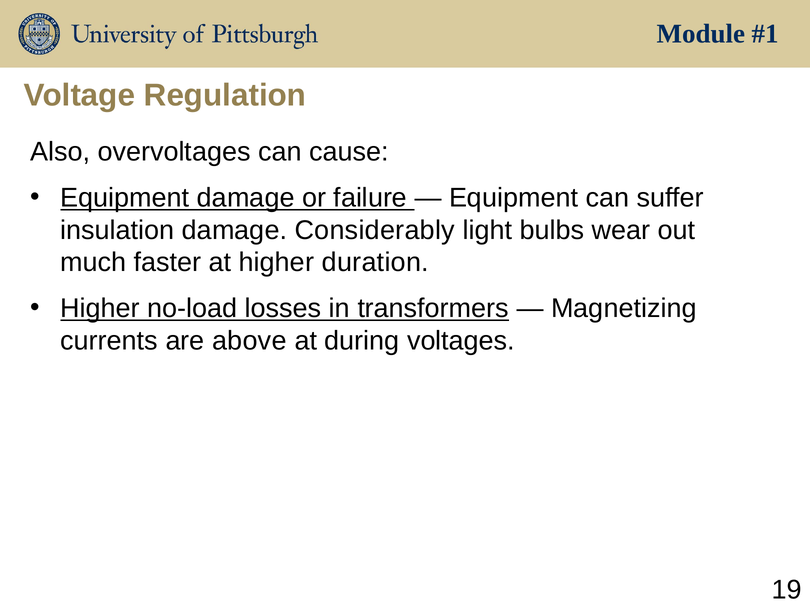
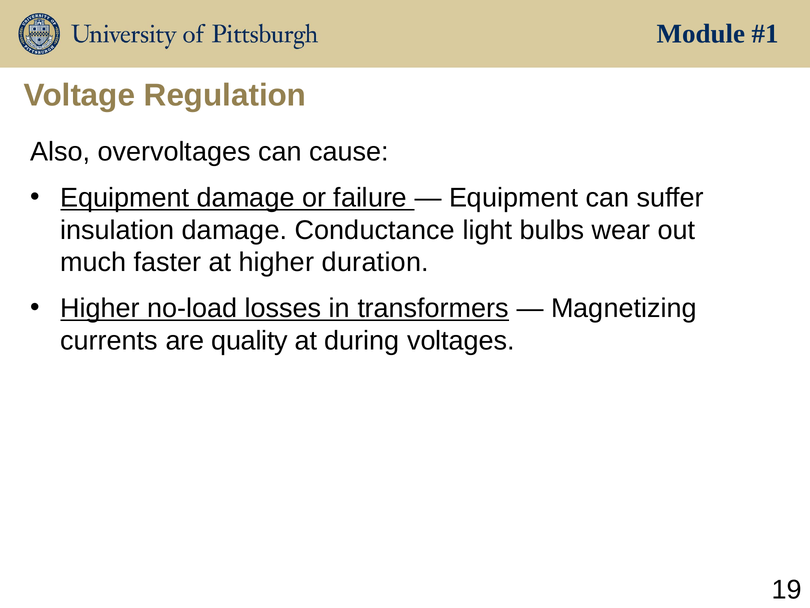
Considerably: Considerably -> Conductance (375, 230)
above: above -> quality (250, 341)
